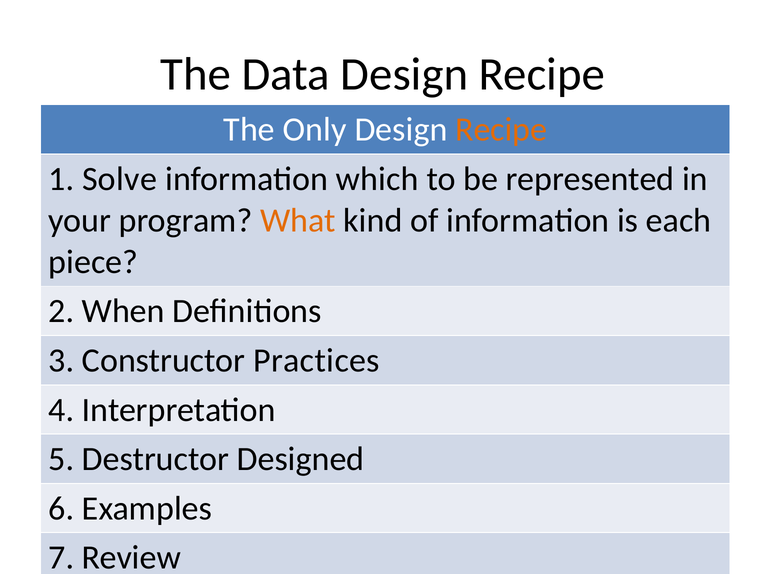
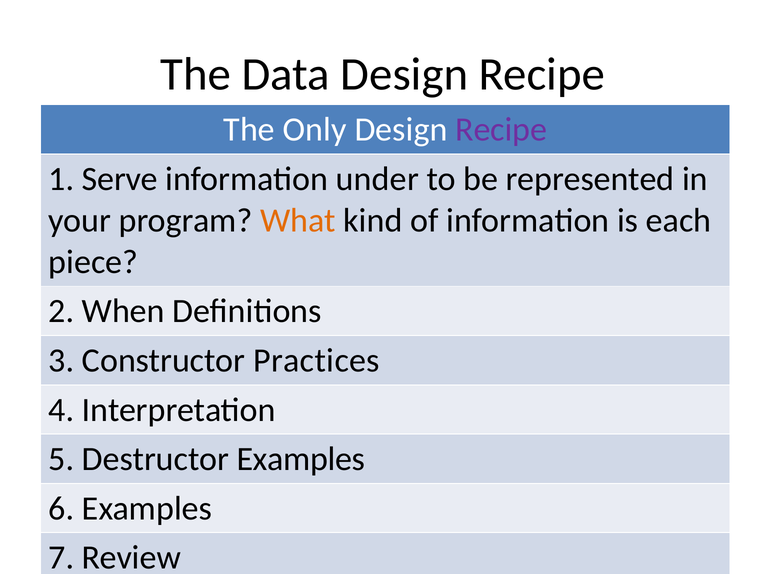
Recipe colour: orange -> purple (501, 130)
Solve: Solve -> Serve (120, 179)
which: which -> under (377, 179)
Destructor Designed: Designed -> Examples (301, 459)
